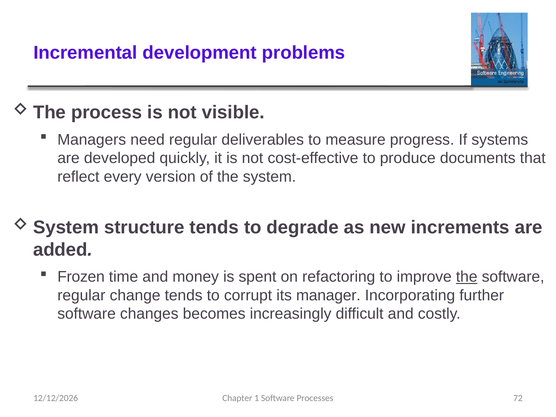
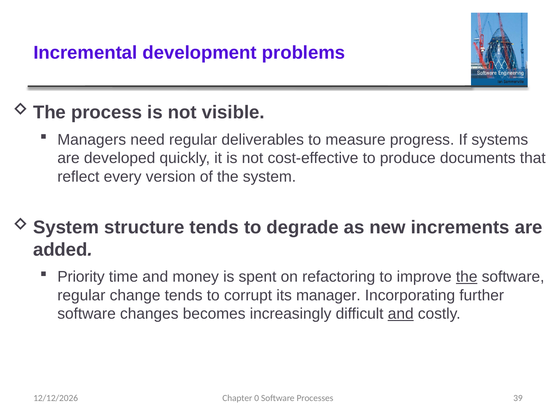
Frozen: Frozen -> Priority (81, 277)
and underline: none -> present (401, 314)
1: 1 -> 0 (257, 398)
72: 72 -> 39 (518, 398)
